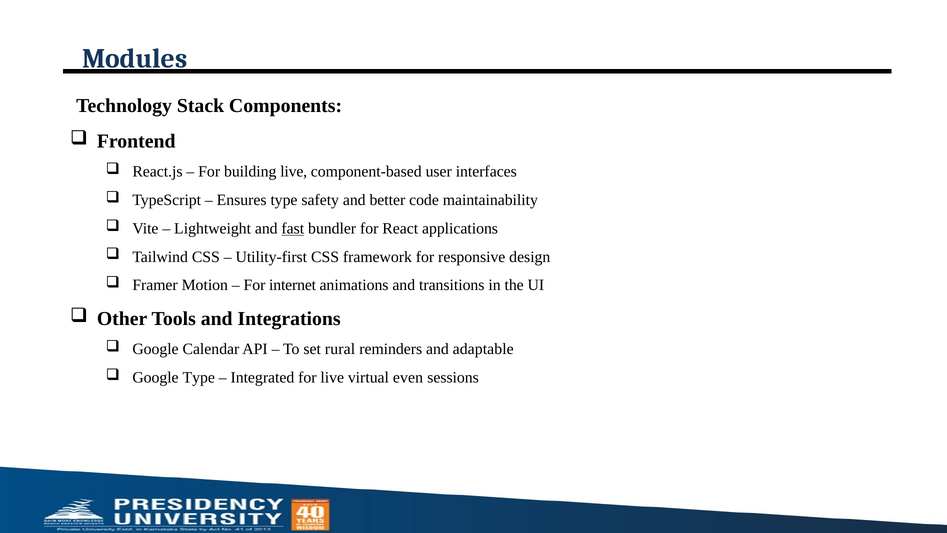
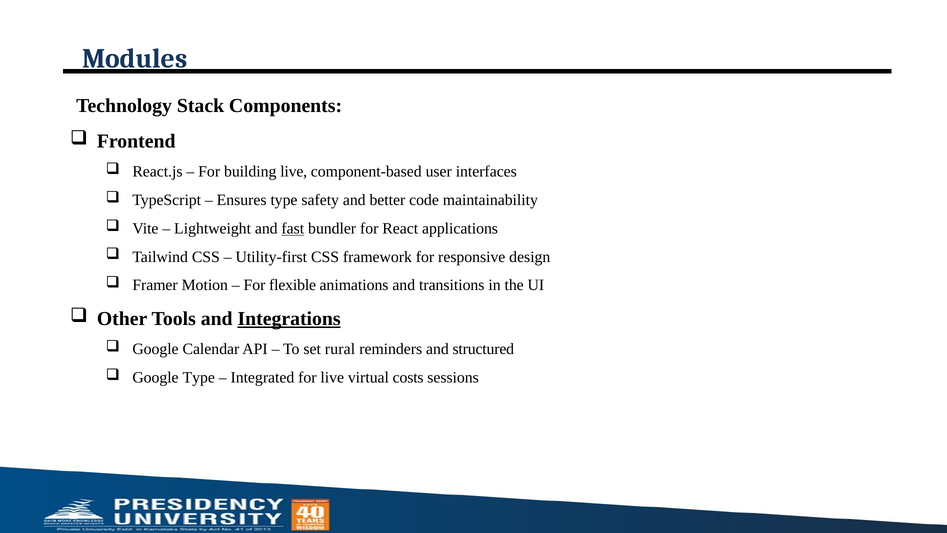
internet: internet -> flexible (293, 285)
Integrations underline: none -> present (289, 318)
adaptable: adaptable -> structured (483, 349)
even: even -> costs (408, 377)
